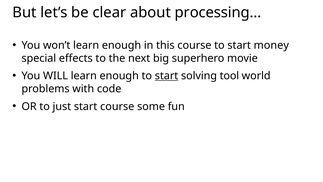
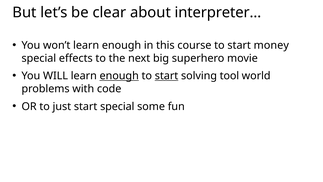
processing…: processing… -> interpreter… (218, 13)
enough underline: none -> present (119, 76)
start course: course -> special (117, 106)
